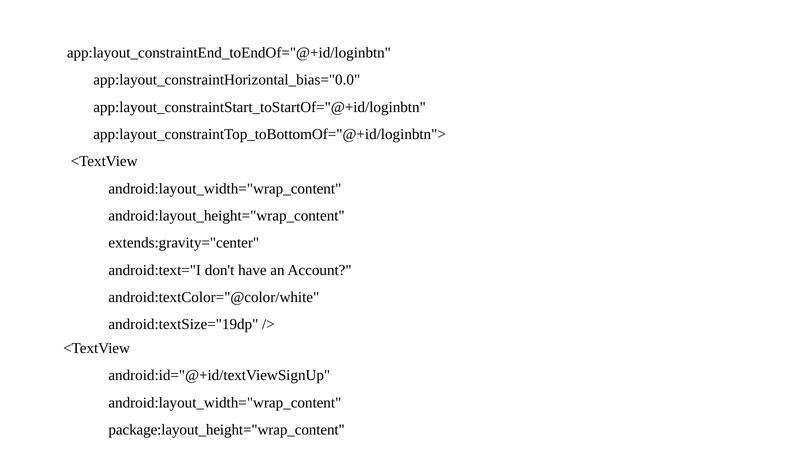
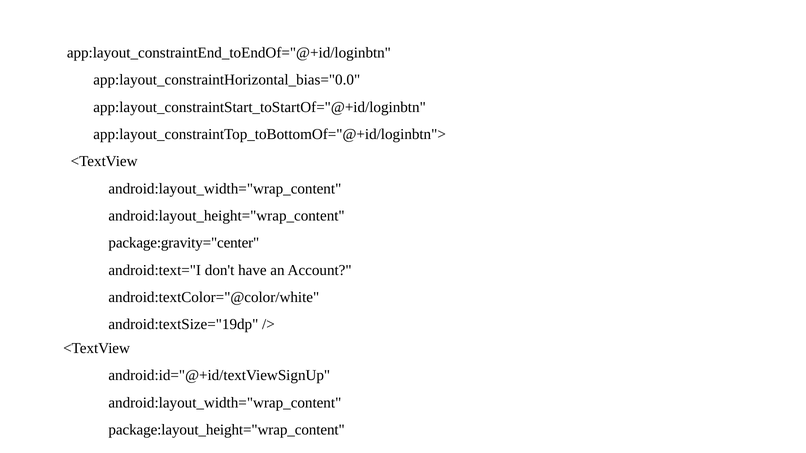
extends:gravity="center: extends:gravity="center -> package:gravity="center (184, 243)
